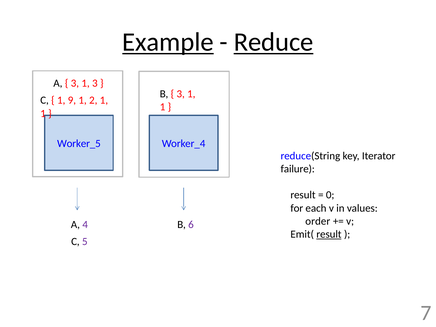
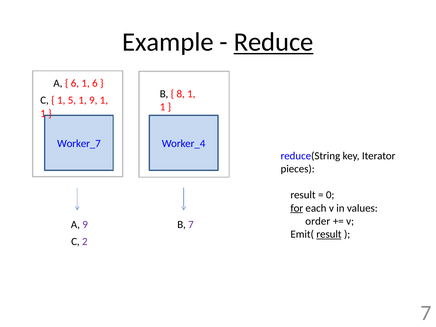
Example underline: present -> none (168, 42)
3: 3 -> 6 (75, 83)
1 3: 3 -> 6 (95, 83)
3: 3 -> 8 (181, 94)
9: 9 -> 5 (72, 100)
1 2: 2 -> 9 (93, 100)
Worker_5: Worker_5 -> Worker_7 (79, 144)
failure: failure -> pieces (298, 169)
for underline: none -> present (297, 208)
A 4: 4 -> 9 (85, 224)
B 6: 6 -> 7 (191, 224)
5: 5 -> 2 (85, 242)
